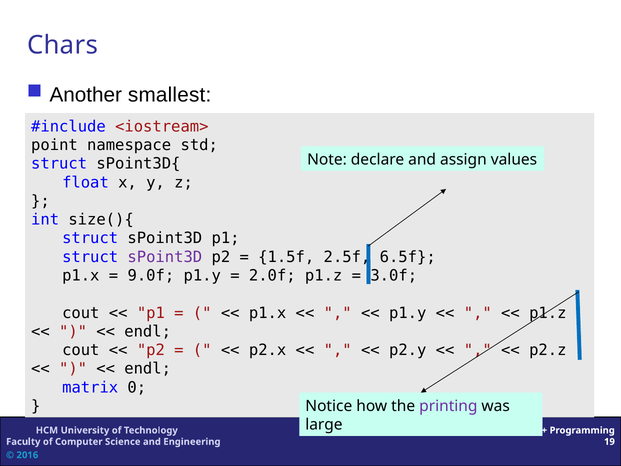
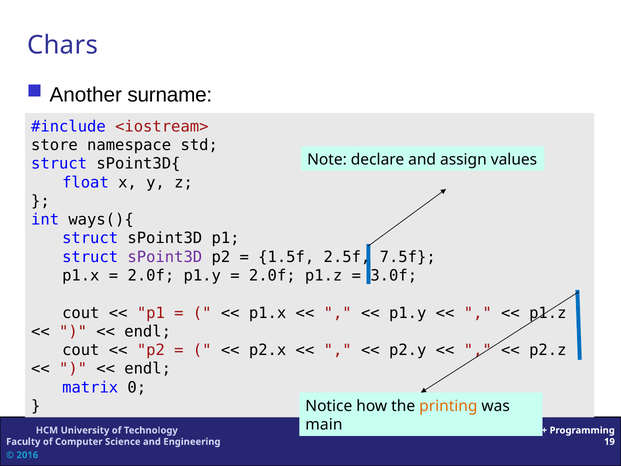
smallest: smallest -> surname (170, 95)
point: point -> store (54, 145)
size(){: size(){ -> ways(){ (101, 220)
6.5f: 6.5f -> 7.5f (408, 257)
9.0f: 9.0f -> 2.0f (151, 275)
printing colour: purple -> orange (448, 406)
large: large -> main (324, 424)
